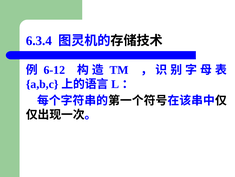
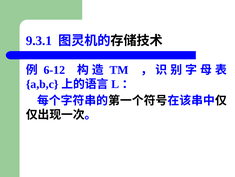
6.3.4: 6.3.4 -> 9.3.1 (39, 41)
